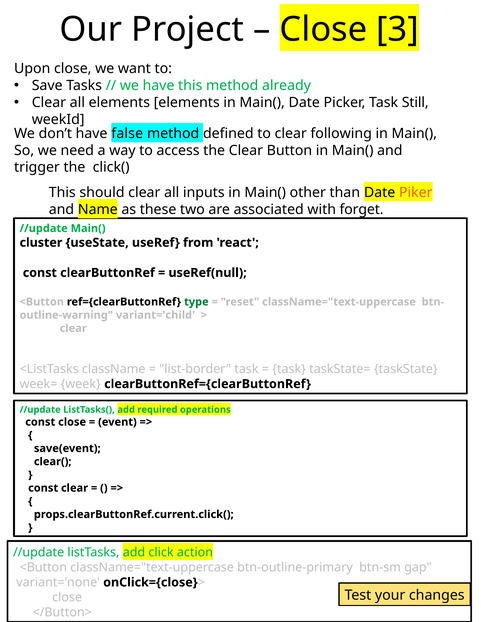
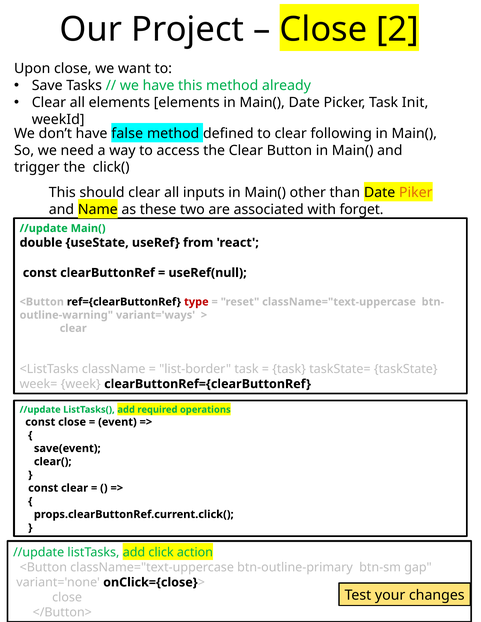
3: 3 -> 2 (398, 29)
Still: Still -> Init (415, 103)
cluster: cluster -> double (41, 243)
type colour: green -> red (196, 302)
variant='child: variant='child -> variant='ways (156, 315)
